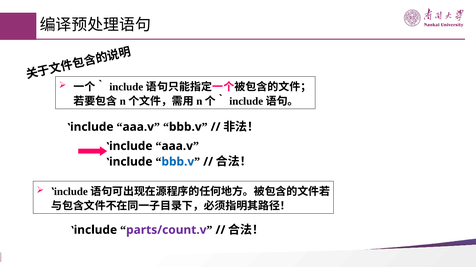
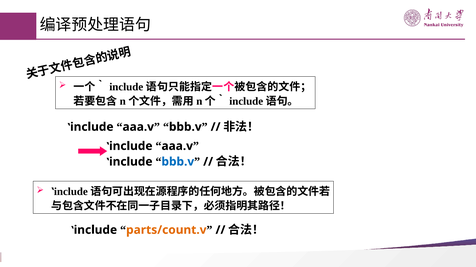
parts/count.v colour: purple -> orange (166, 231)
